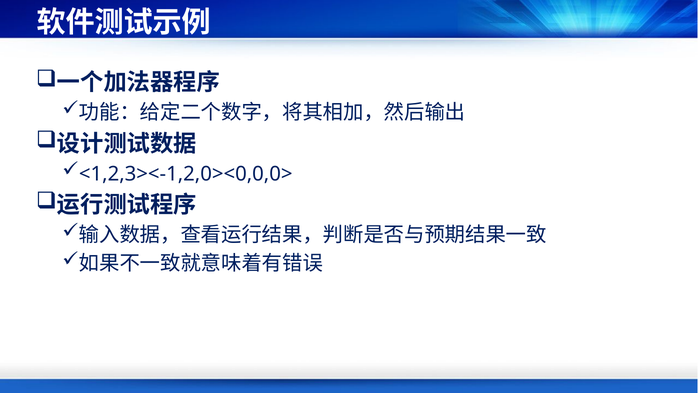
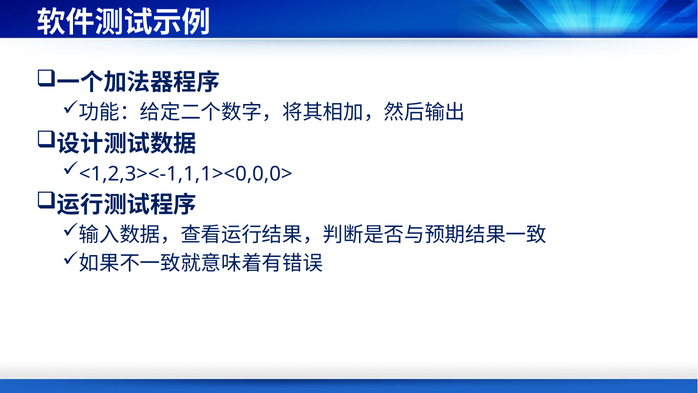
<1,2,3><-1,2,0><0,0,0>: <1,2,3><-1,2,0><0,0,0> -> <1,2,3><-1,1,1><0,0,0> (186, 174)
